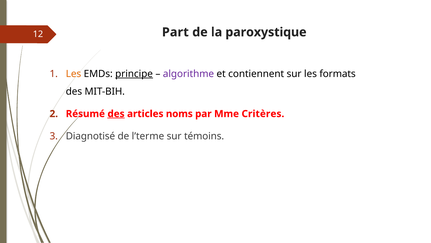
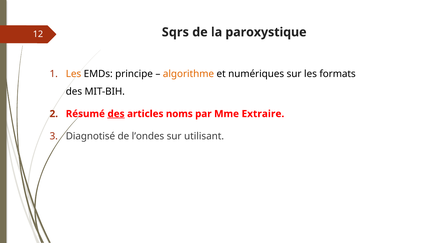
Part: Part -> Sqrs (175, 32)
principe underline: present -> none (134, 74)
algorithme colour: purple -> orange (188, 74)
contiennent: contiennent -> numériques (256, 74)
Critères: Critères -> Extraire (263, 114)
l’terme: l’terme -> l’ondes (148, 136)
témoins: témoins -> utilisant (204, 136)
